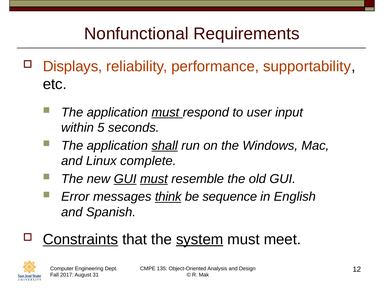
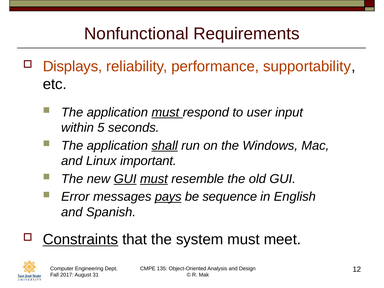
complete: complete -> important (148, 161)
think: think -> pays (168, 197)
system underline: present -> none (200, 239)
